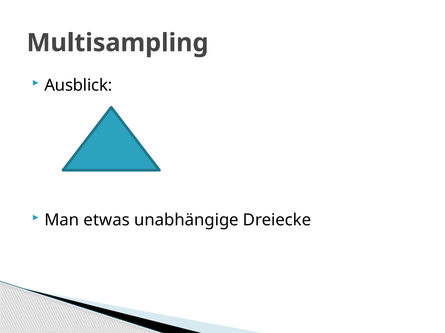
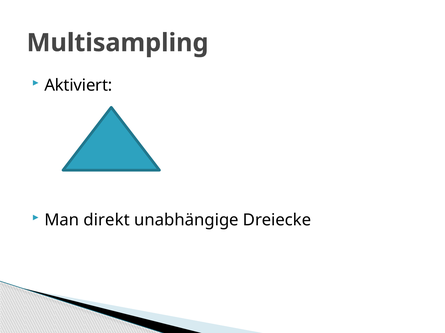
Ausblick: Ausblick -> Aktiviert (78, 85)
etwas: etwas -> direkt (107, 221)
